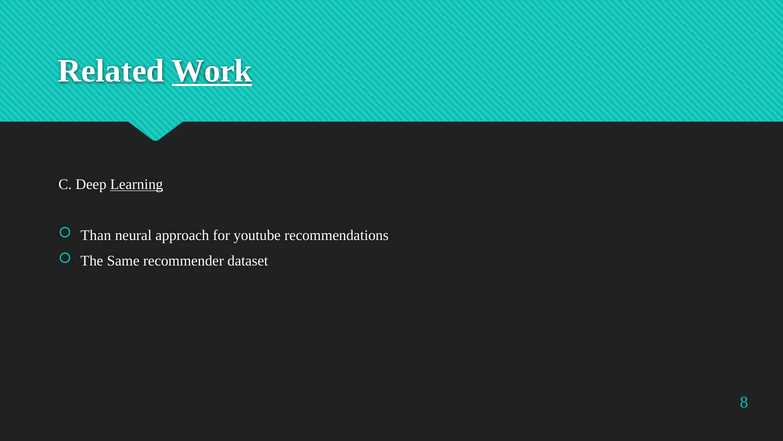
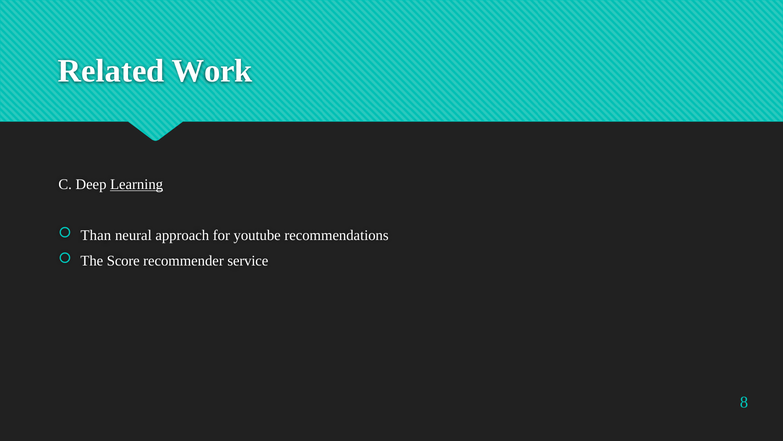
Work underline: present -> none (212, 71)
Same: Same -> Score (123, 261)
dataset: dataset -> service (248, 261)
